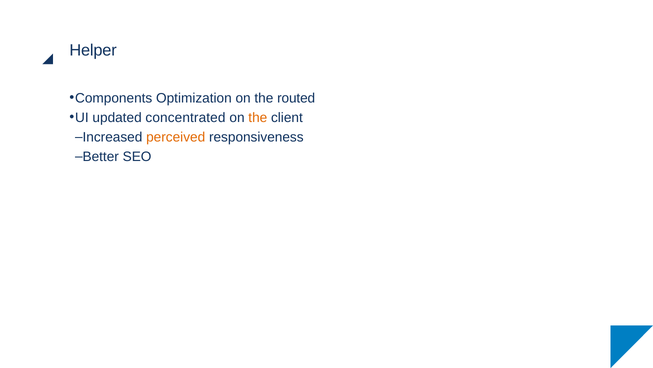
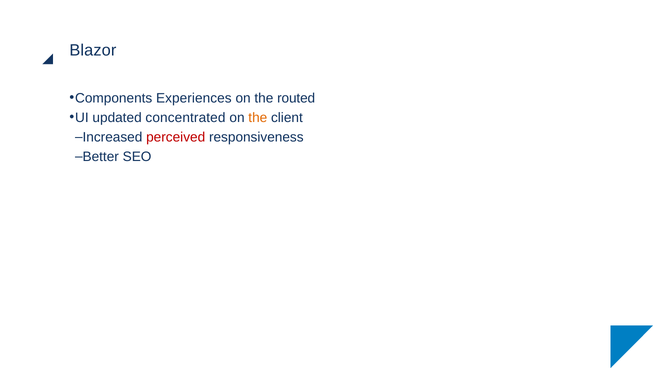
Helper: Helper -> Blazor (93, 50)
Optimization: Optimization -> Experiences (194, 98)
perceived colour: orange -> red (176, 137)
